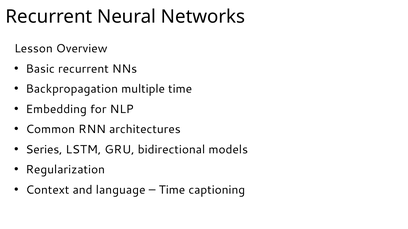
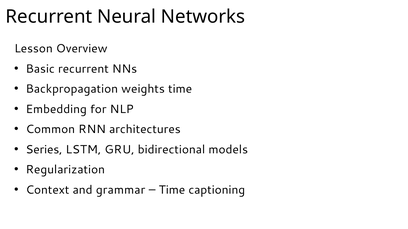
multiple: multiple -> weights (143, 89)
language: language -> grammar (121, 190)
